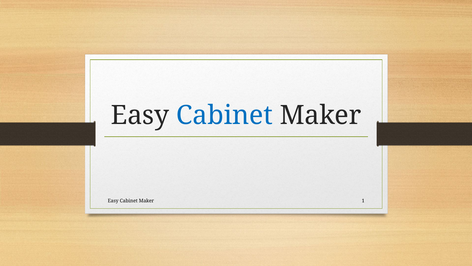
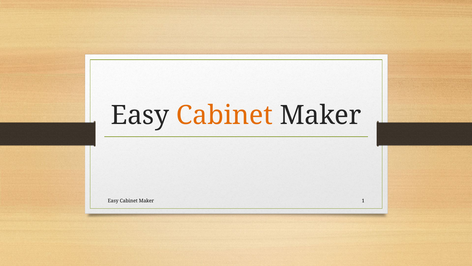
Cabinet colour: blue -> orange (225, 115)
